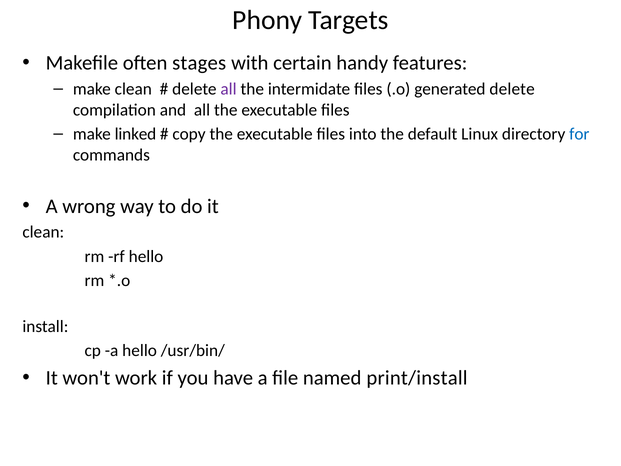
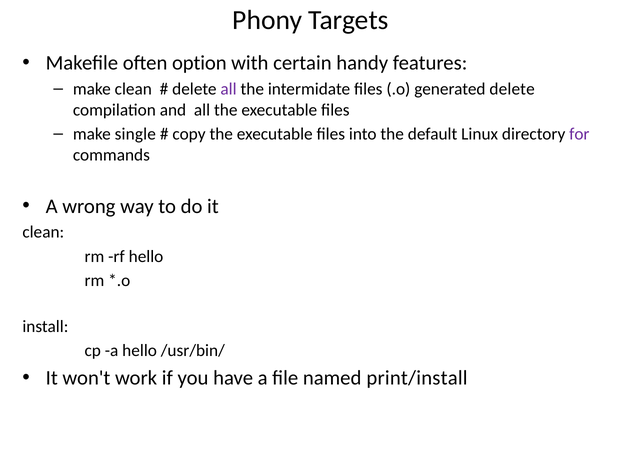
stages: stages -> option (199, 63)
linked: linked -> single (135, 134)
for colour: blue -> purple (579, 134)
